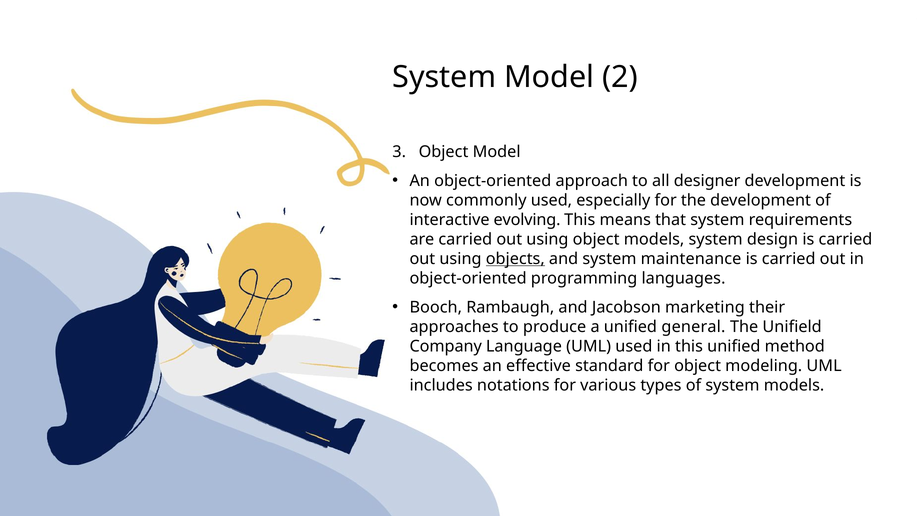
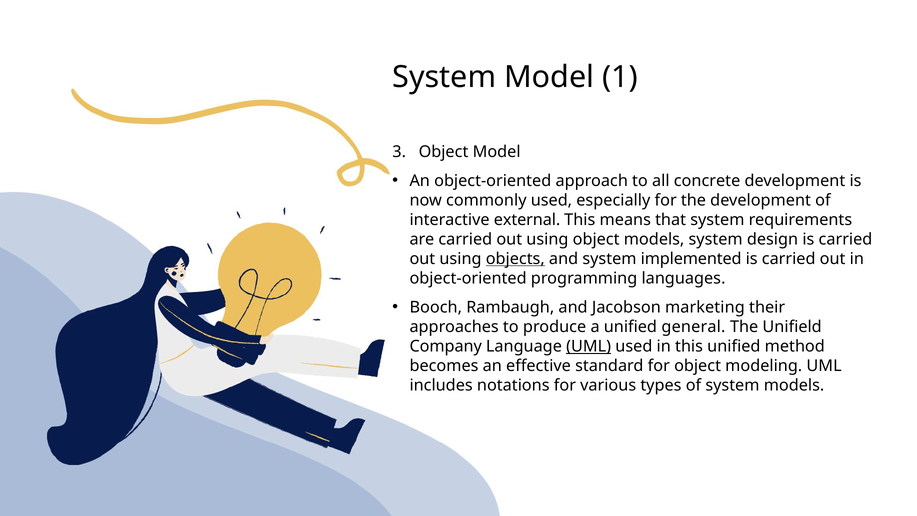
2: 2 -> 1 (620, 77)
designer: designer -> concrete (707, 181)
evolving: evolving -> external (527, 220)
maintenance: maintenance -> implemented (691, 259)
UML underline: none -> present (589, 346)
